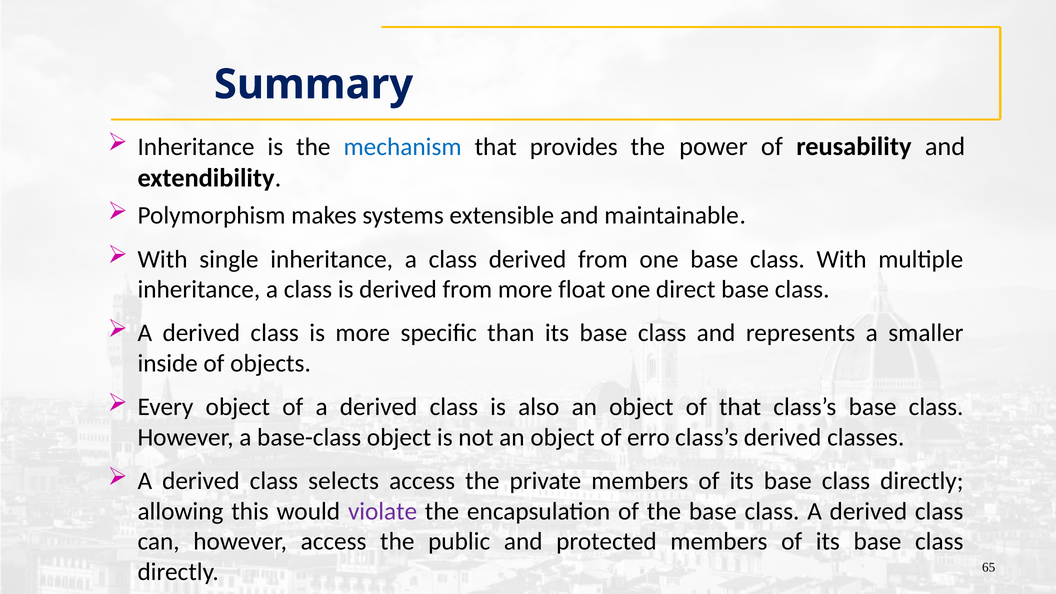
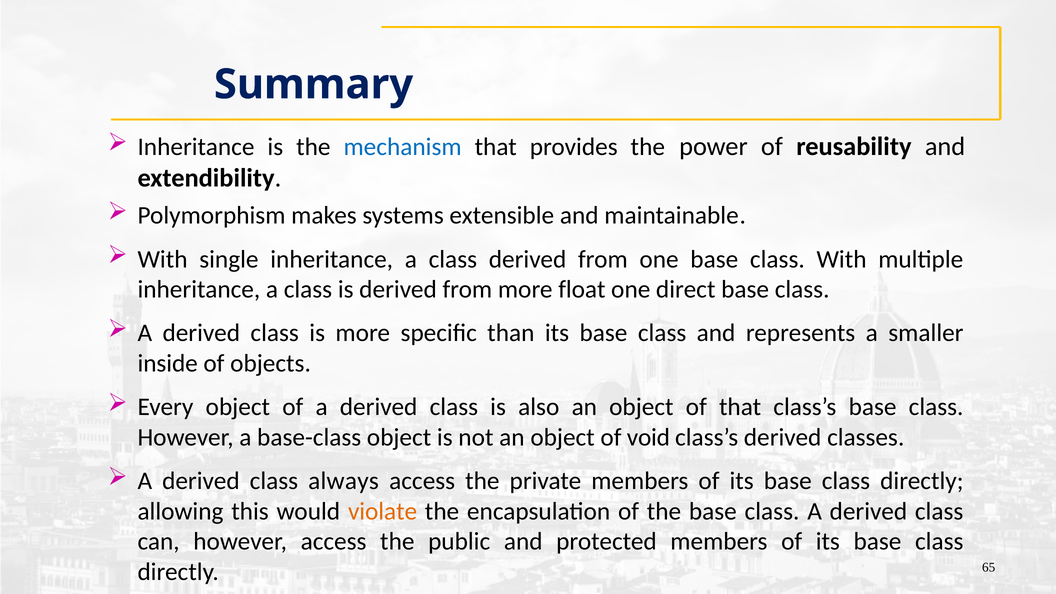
erro: erro -> void (648, 437)
selects: selects -> always (344, 481)
violate colour: purple -> orange (383, 511)
